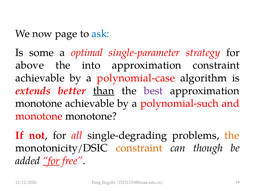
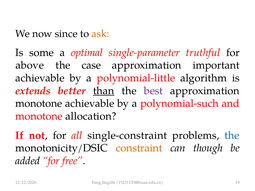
page: page -> since (66, 34)
ask colour: blue -> orange (100, 34)
strategy: strategy -> truthful (203, 53)
into: into -> case (91, 65)
approximation constraint: constraint -> important (216, 65)
polynomial-case: polynomial-case -> polynomial-little (136, 78)
monotone monotone: monotone -> allocation (91, 116)
single-degrading: single-degrading -> single-constraint (127, 135)
the colour: orange -> blue (232, 135)
for underline: present -> none (51, 161)
